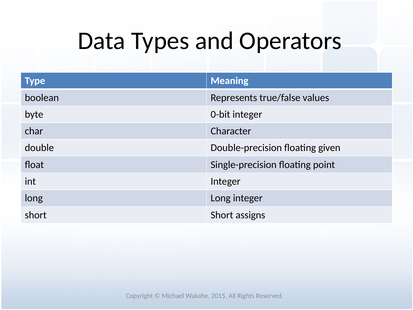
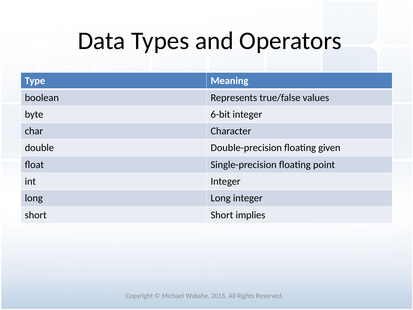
0-bit: 0-bit -> 6-bit (220, 114)
assigns: assigns -> implies (250, 215)
